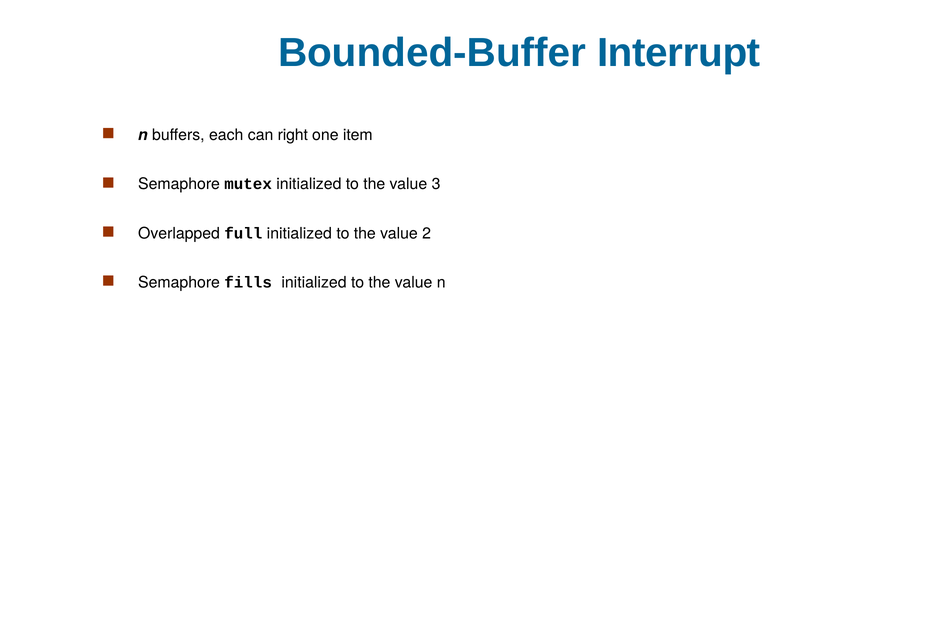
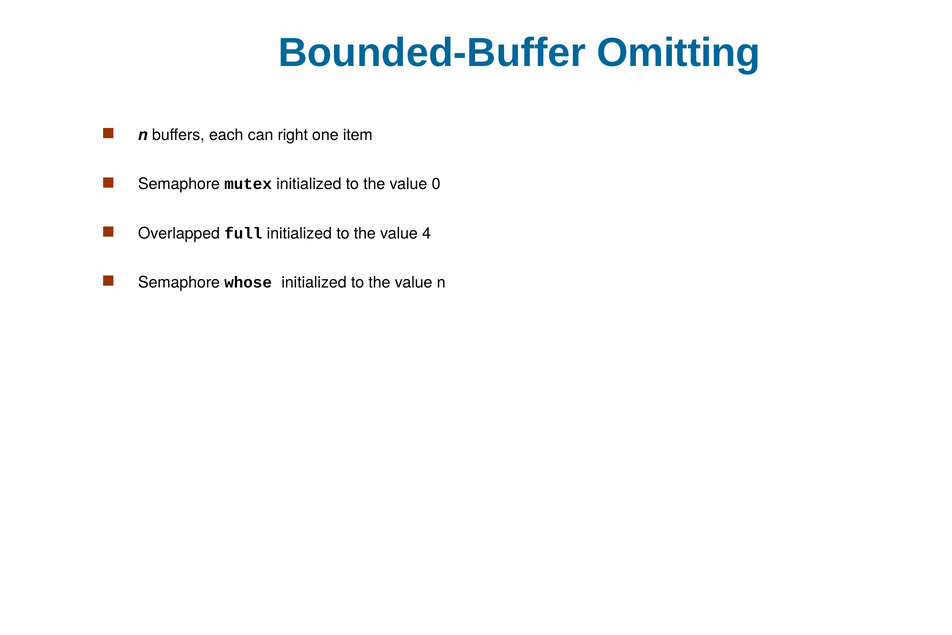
Interrupt: Interrupt -> Omitting (679, 53)
3: 3 -> 0 (436, 184)
2: 2 -> 4 (427, 233)
fills: fills -> whose (248, 282)
